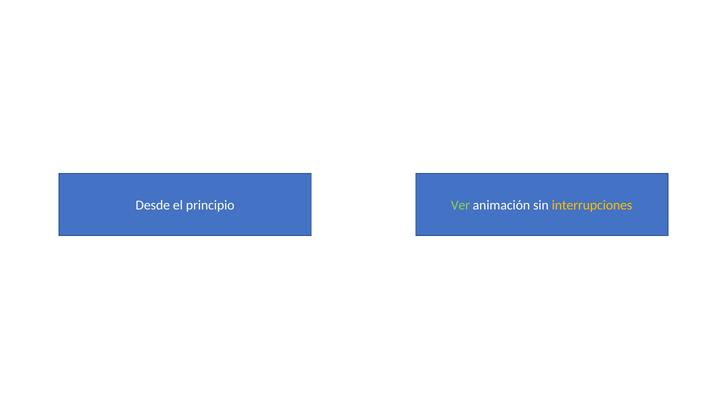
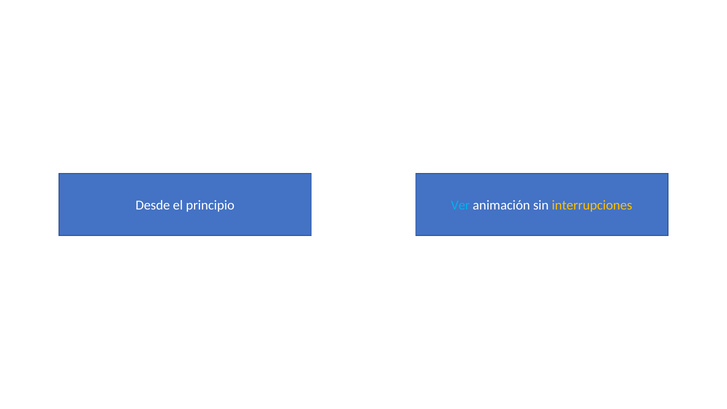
Ver colour: light green -> light blue (460, 205)
